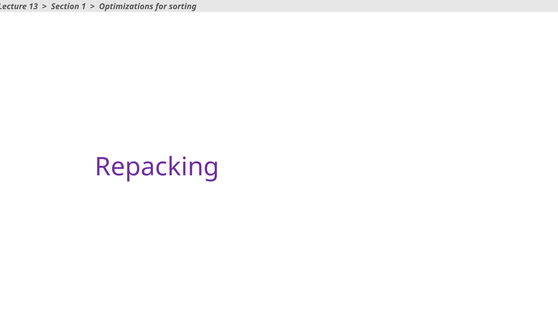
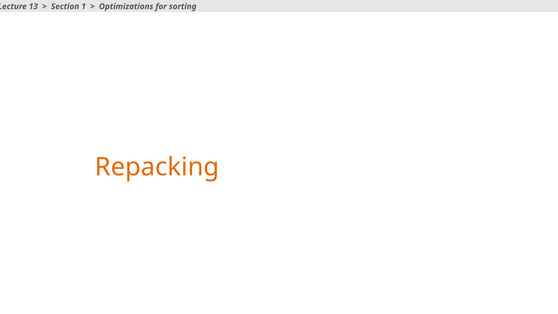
Repacking colour: purple -> orange (157, 167)
